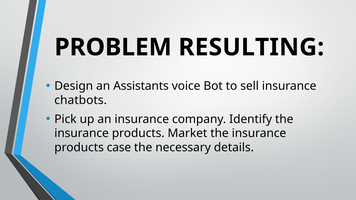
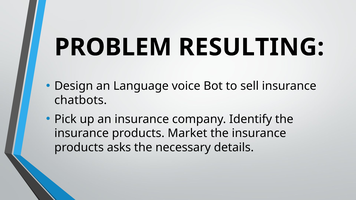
Assistants: Assistants -> Language (141, 86)
case: case -> asks (119, 148)
